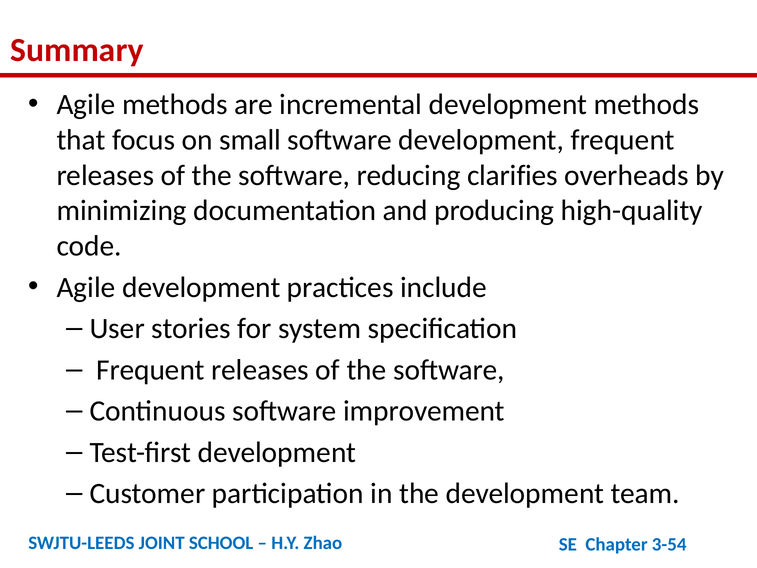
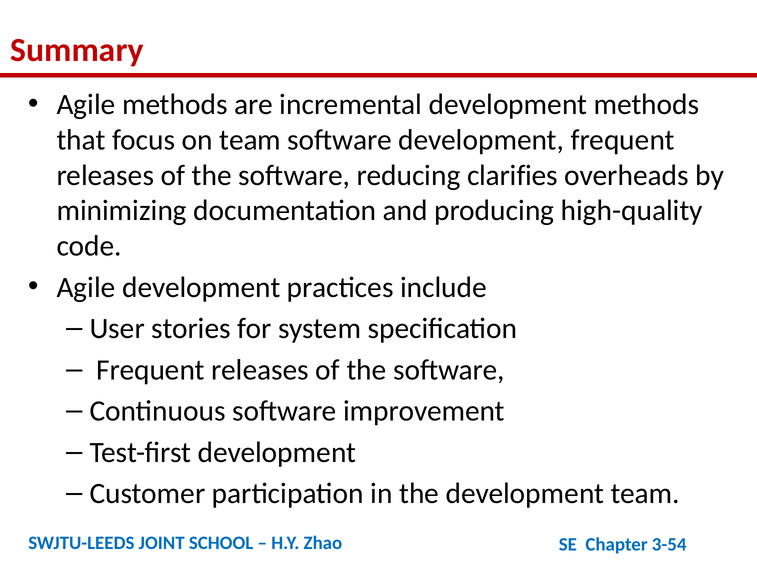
on small: small -> team (250, 140)
